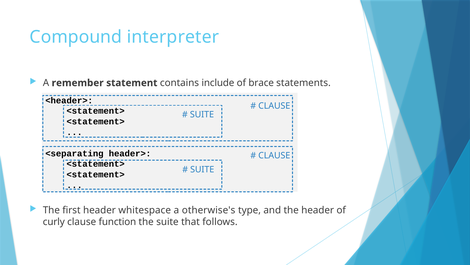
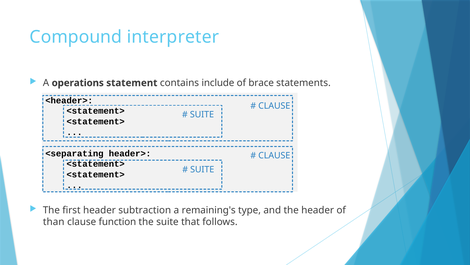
remember: remember -> operations (78, 83)
whitespace: whitespace -> subtraction (145, 210)
otherwise's: otherwise's -> remaining's (209, 210)
curly: curly -> than (54, 221)
